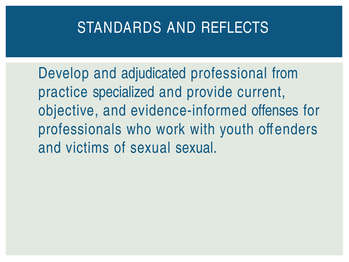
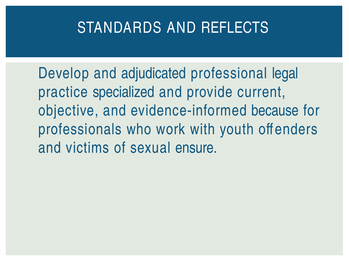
from: from -> legal (285, 73)
offenses: offenses -> because (275, 110)
sexual sexual: sexual -> ensure (196, 148)
